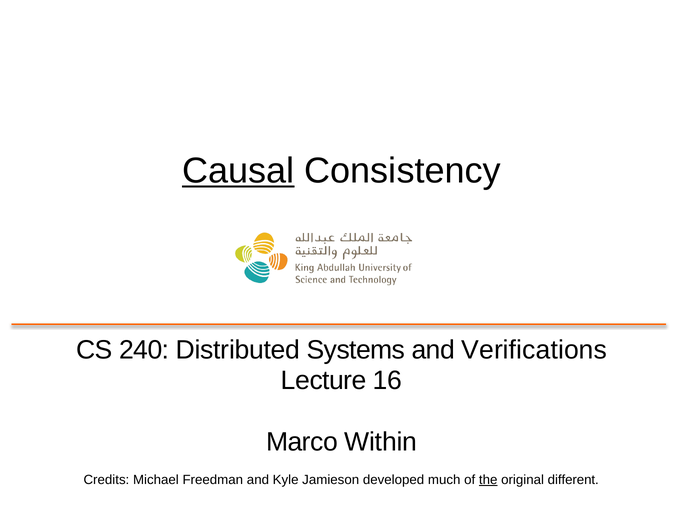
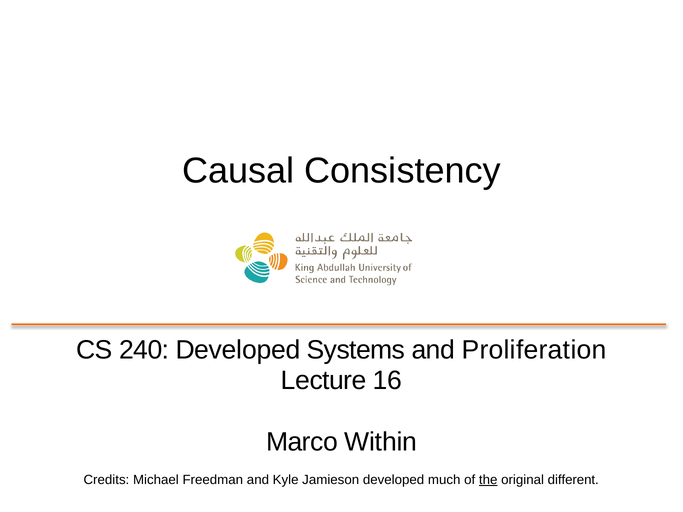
Causal underline: present -> none (238, 171)
240 Distributed: Distributed -> Developed (238, 350)
Verifications: Verifications -> Proliferation (534, 350)
